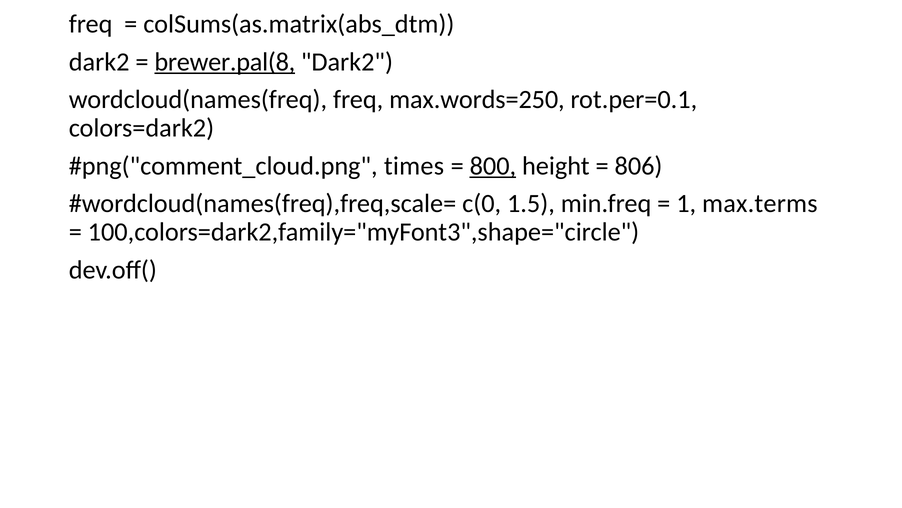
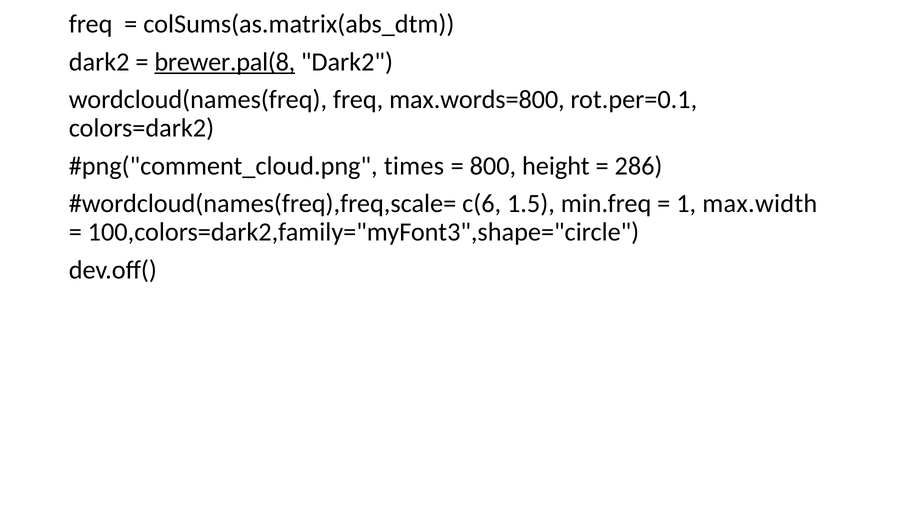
max.words=250: max.words=250 -> max.words=800 (477, 100)
800 underline: present -> none (493, 166)
806: 806 -> 286 (639, 166)
c(0: c(0 -> c(6 (482, 203)
max.terms: max.terms -> max.width (760, 203)
